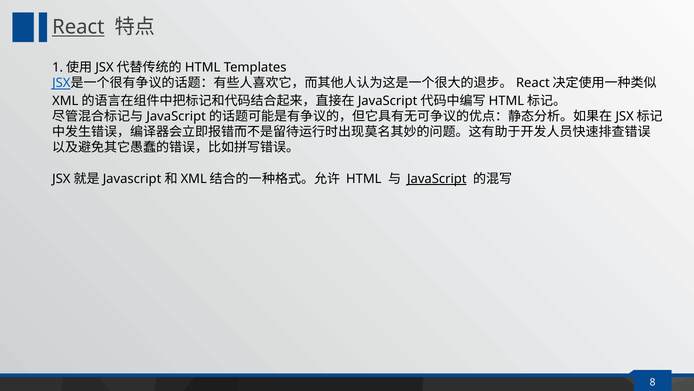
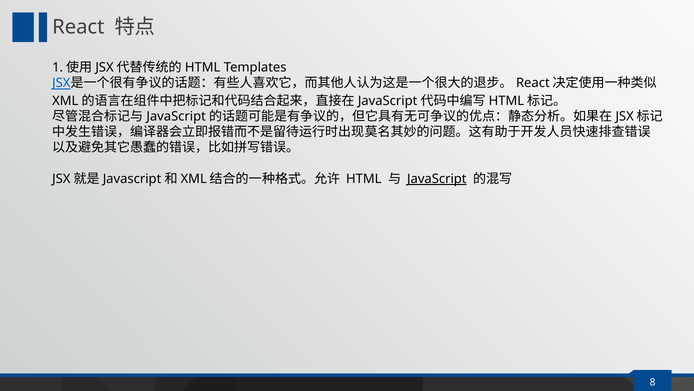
React underline: present -> none (78, 27)
